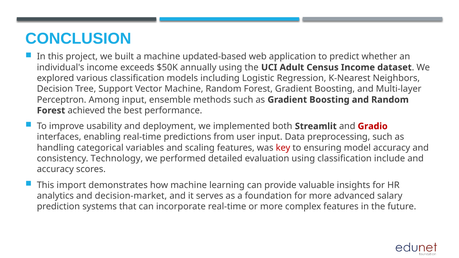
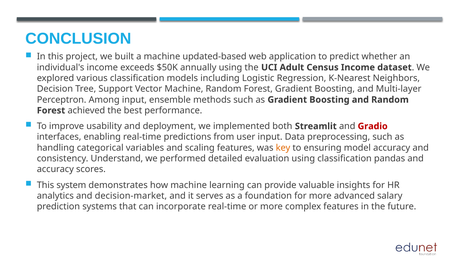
key colour: red -> orange (283, 148)
Technology: Technology -> Understand (117, 159)
include: include -> pandas (390, 159)
import: import -> system (71, 185)
